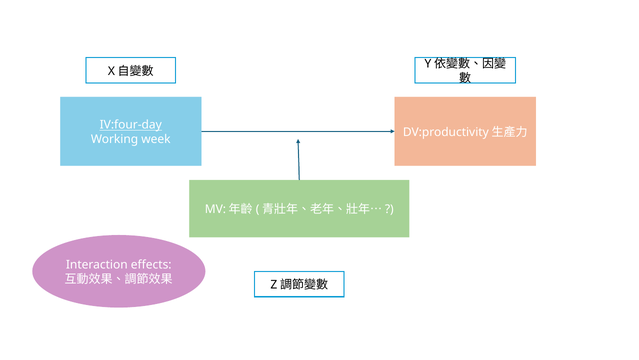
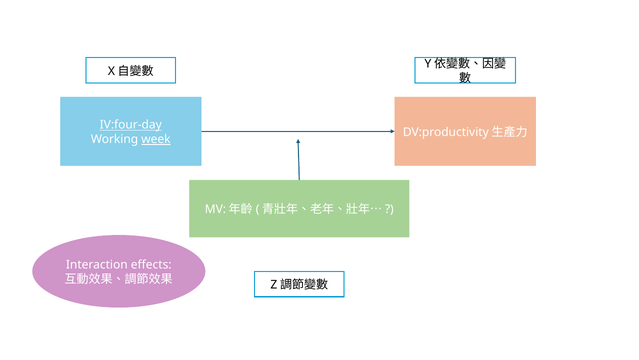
week underline: none -> present (156, 139)
